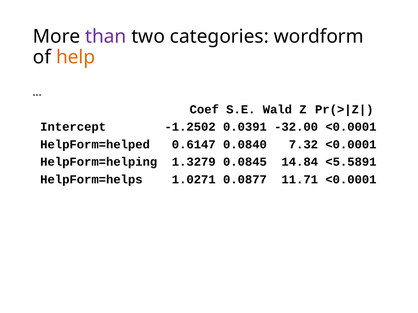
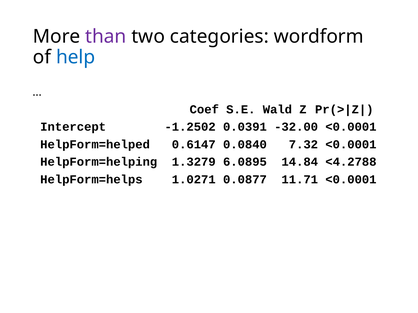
help colour: orange -> blue (76, 57)
0.0845: 0.0845 -> 6.0895 (245, 162)
<5.5891: <5.5891 -> <4.2788 (351, 162)
